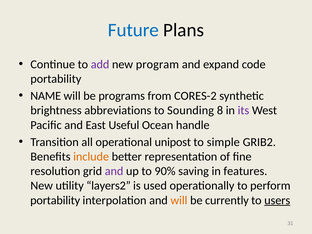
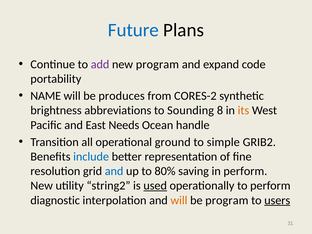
programs: programs -> produces (122, 96)
its colour: purple -> orange (243, 110)
Useful: Useful -> Needs (124, 125)
unipost: unipost -> ground (173, 142)
include colour: orange -> blue (91, 157)
and colour: purple -> blue (114, 171)
90%: 90% -> 80% (165, 171)
in features: features -> perform (245, 171)
layers2: layers2 -> string2 (108, 186)
used underline: none -> present (155, 186)
portability: portability -> diagnostic (55, 200)
be currently: currently -> program (227, 200)
